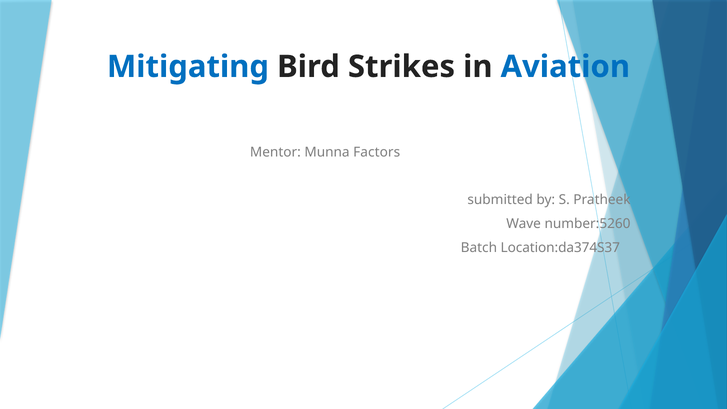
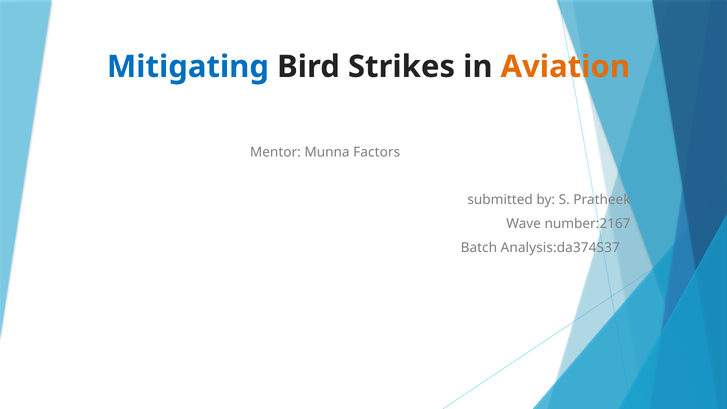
Aviation colour: blue -> orange (565, 67)
number:5260: number:5260 -> number:2167 (588, 224)
Location:da374S37: Location:da374S37 -> Analysis:da374S37 (560, 248)
